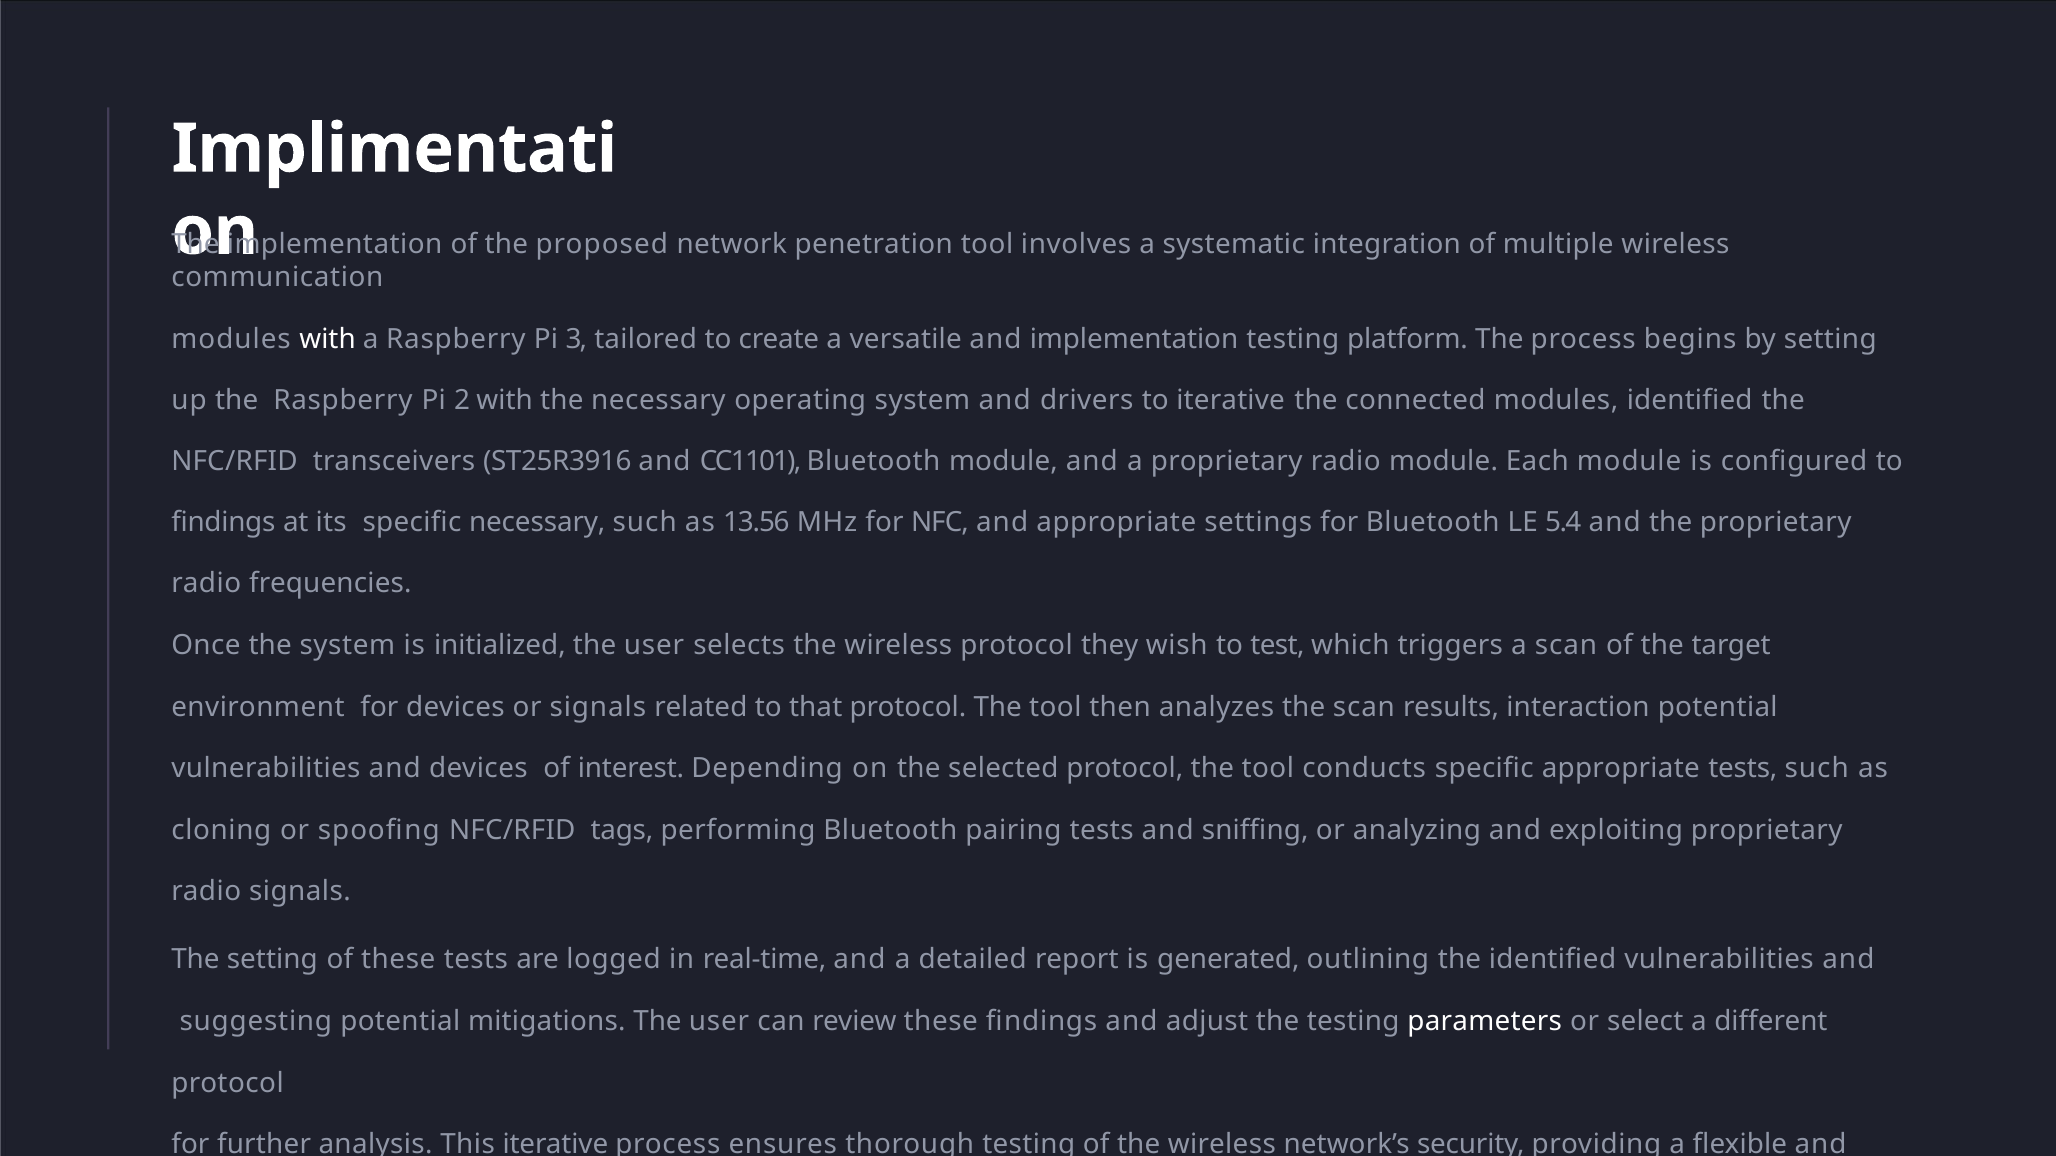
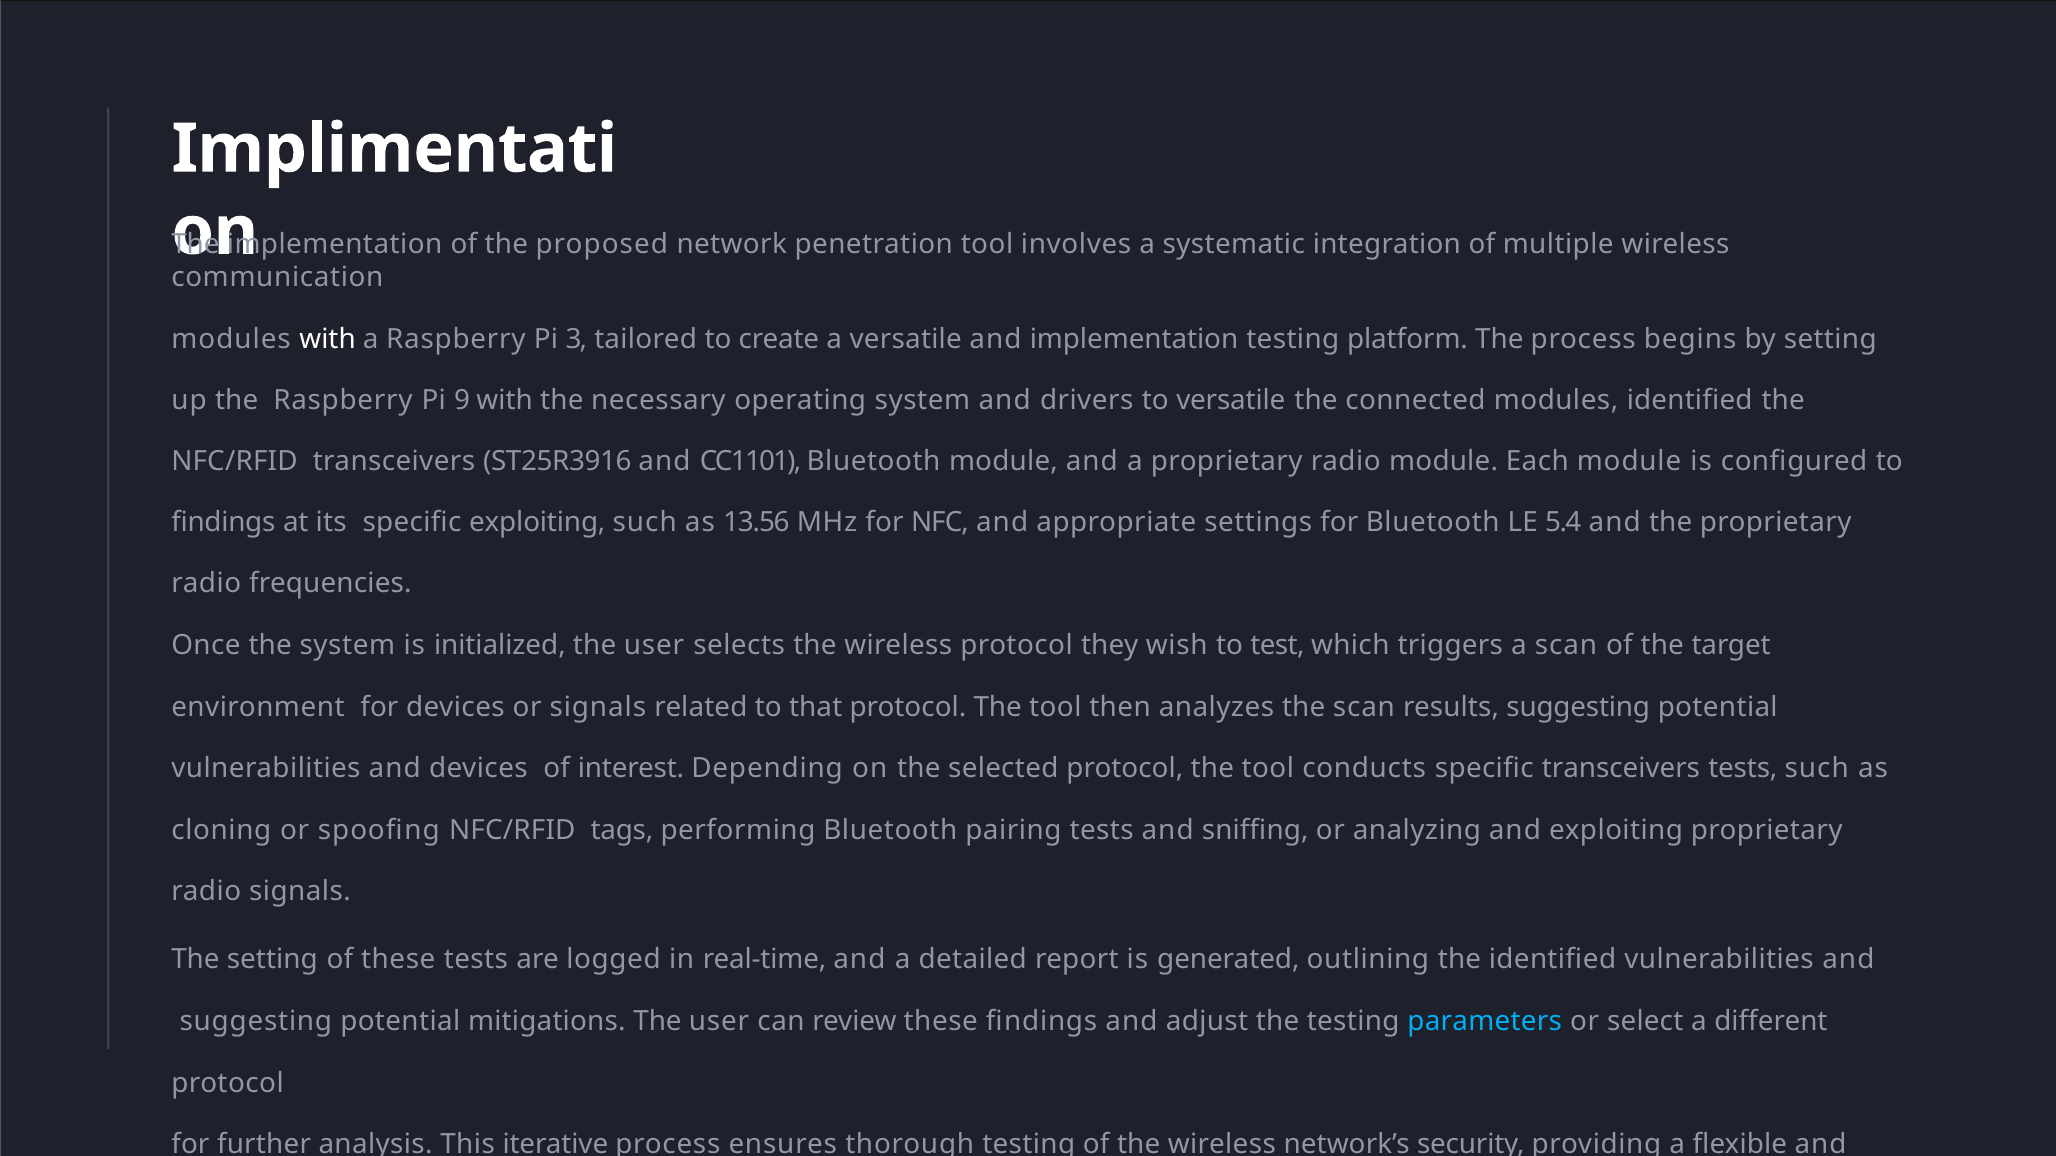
2: 2 -> 9 (462, 401)
to iterative: iterative -> versatile (1231, 401)
specific necessary: necessary -> exploiting (537, 523)
results interaction: interaction -> suggesting (1578, 707)
specific appropriate: appropriate -> transceivers (1621, 769)
parameters colour: white -> light blue (1485, 1022)
